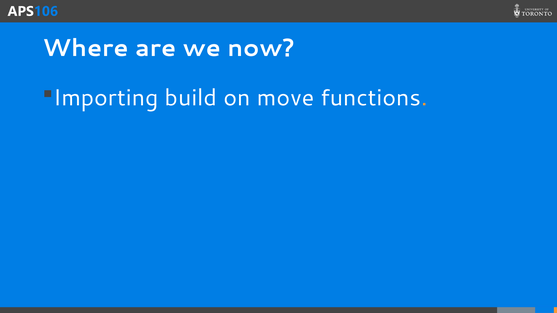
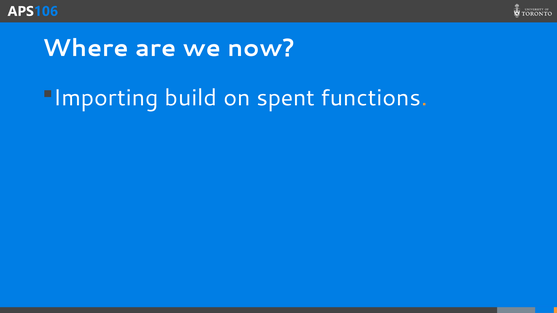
move: move -> spent (286, 98)
